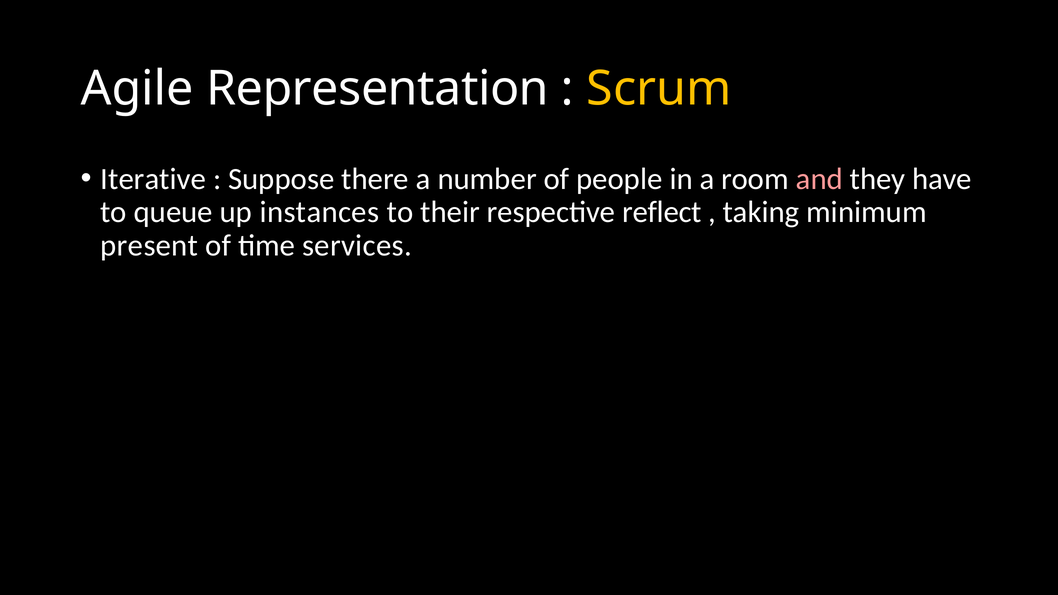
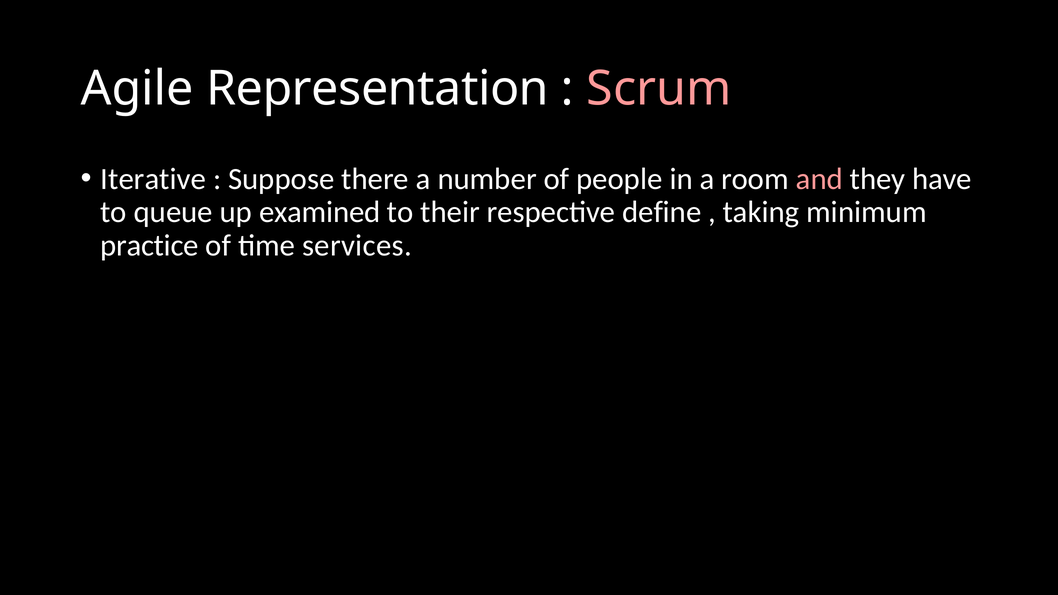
Scrum colour: yellow -> pink (659, 89)
instances: instances -> examined (320, 212)
reflect: reflect -> define (662, 212)
present: present -> practice (150, 246)
